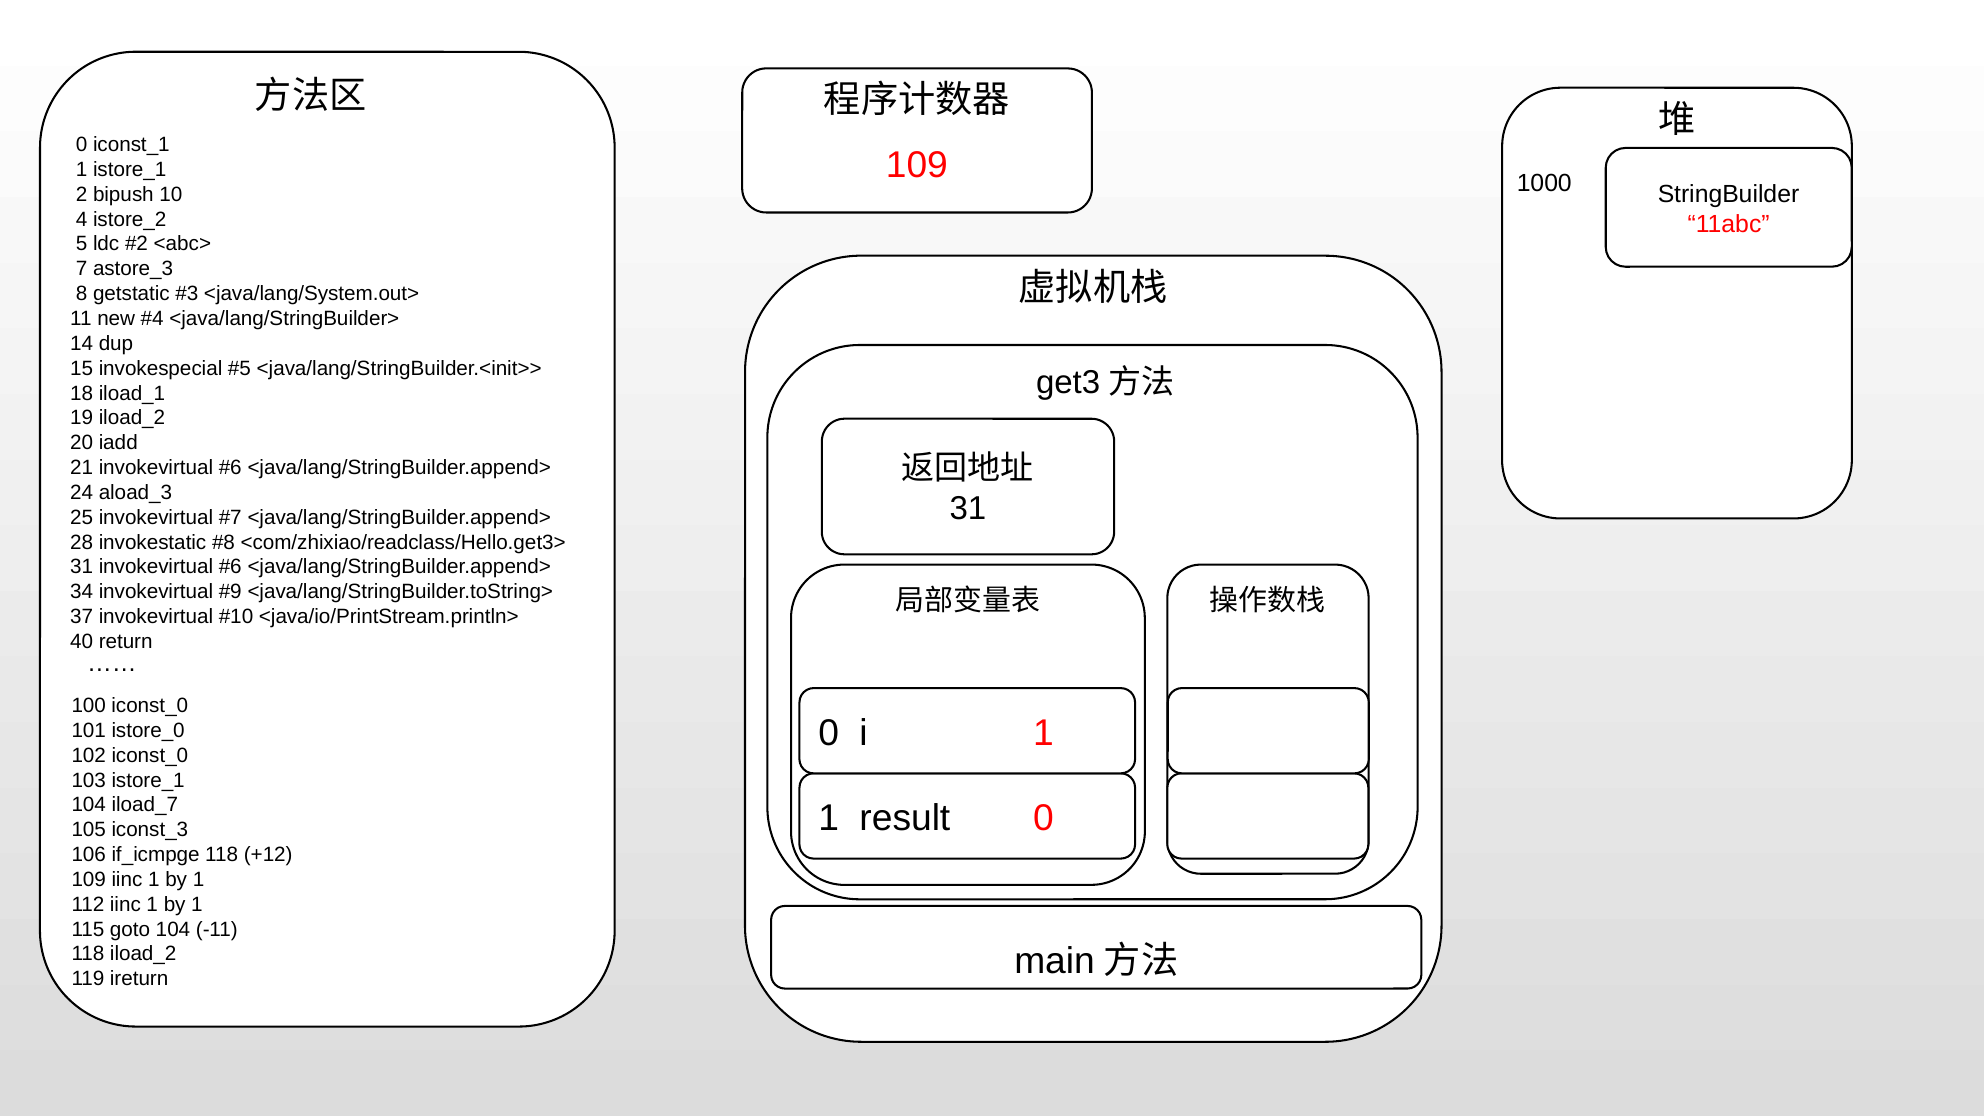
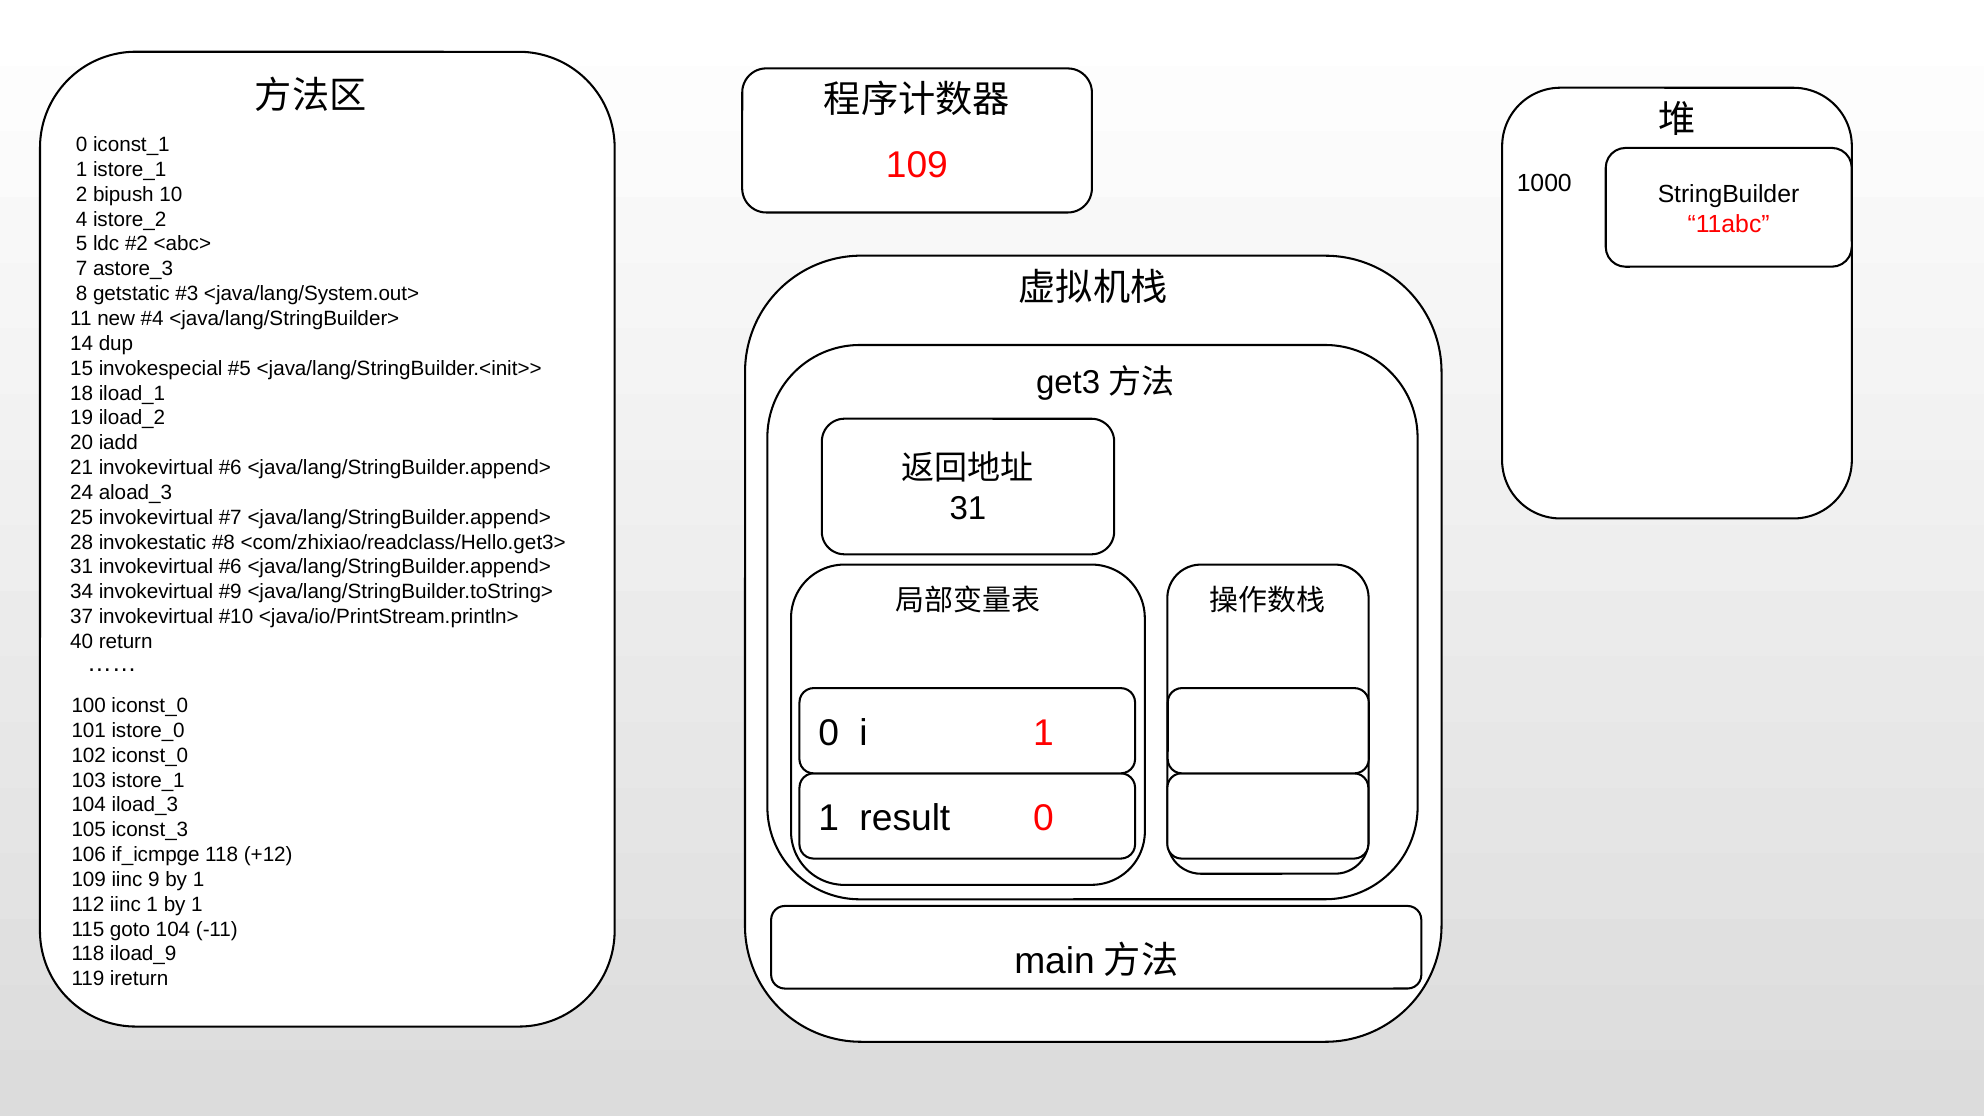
iload_7: iload_7 -> iload_3 (145, 805)
109 iinc 1: 1 -> 9 (154, 880)
118 iload_2: iload_2 -> iload_9 (143, 954)
